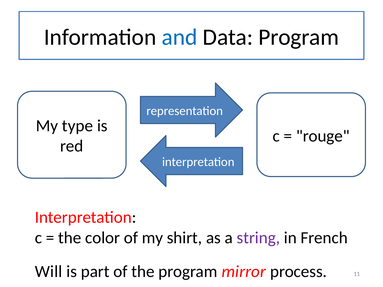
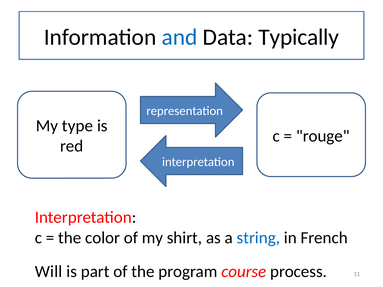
Data Program: Program -> Typically (299, 37)
string colour: purple -> blue (258, 238)
mirror: mirror -> course (244, 272)
